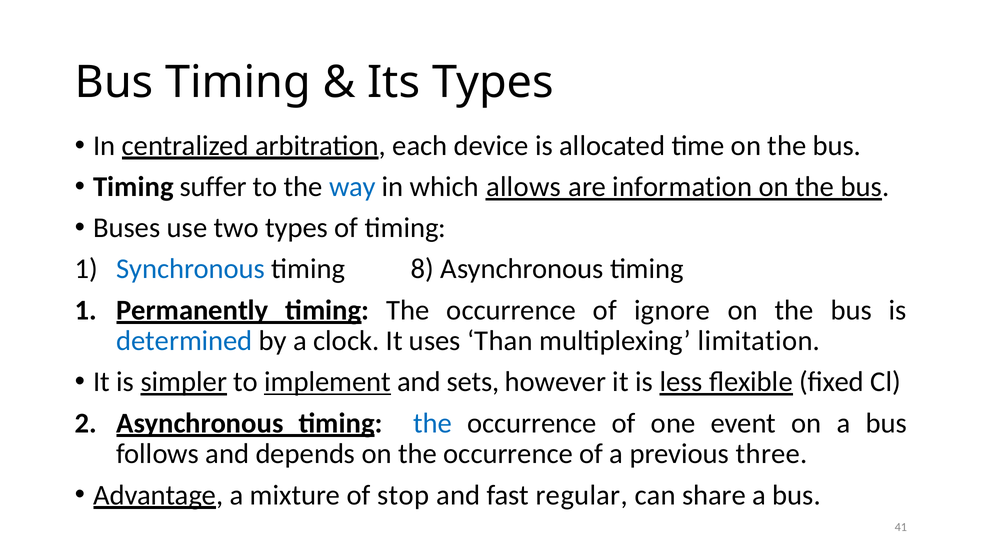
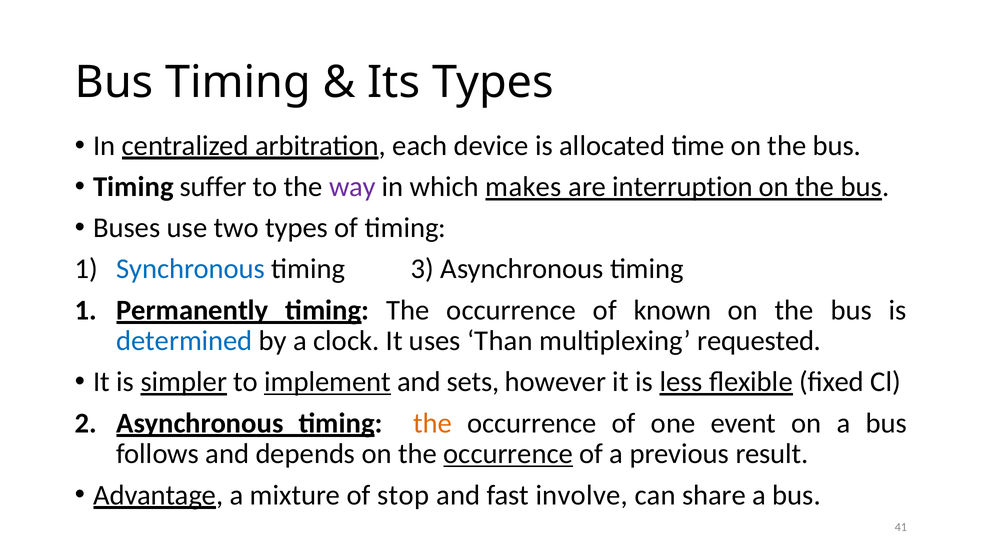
way colour: blue -> purple (352, 187)
allows: allows -> makes (524, 187)
information: information -> interruption (682, 187)
8: 8 -> 3 (422, 269)
ignore: ignore -> known (672, 310)
limitation: limitation -> requested (759, 341)
the colour: blue -> orange (432, 423)
occurrence underline: none -> present (508, 454)
three: three -> result (772, 454)
regular: regular -> involve (582, 495)
